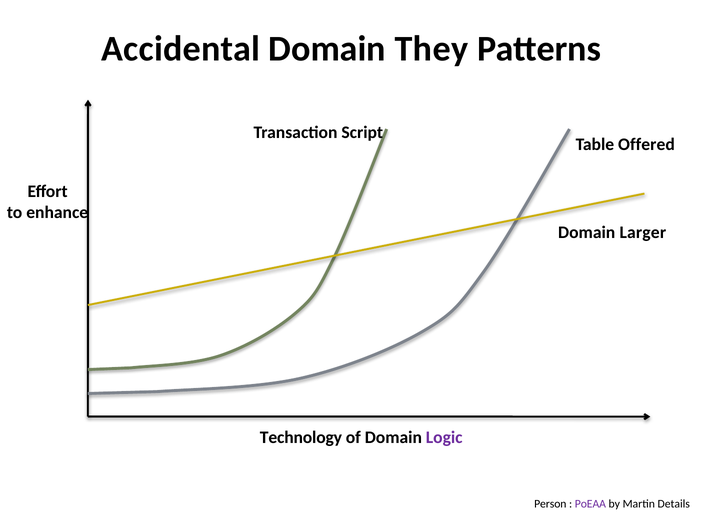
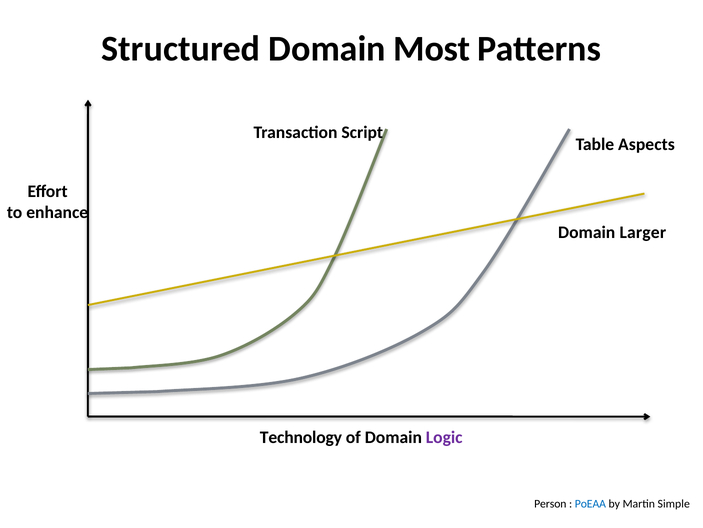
Accidental: Accidental -> Structured (181, 49)
They: They -> Most (432, 49)
Offered: Offered -> Aspects (646, 144)
PoEAA colour: purple -> blue (590, 503)
Details: Details -> Simple (674, 503)
